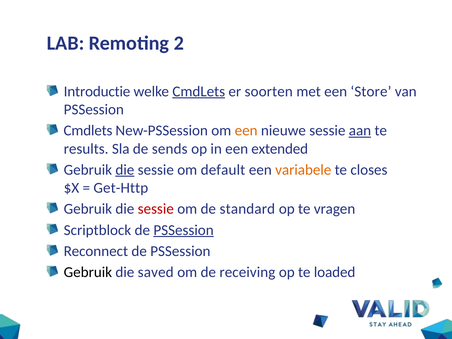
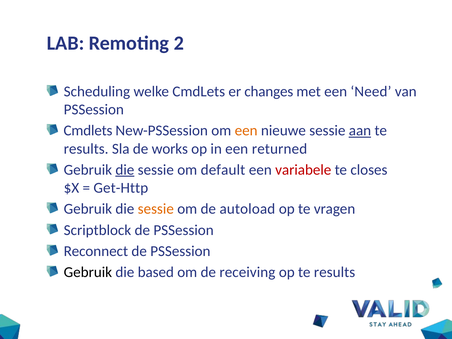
Introductie: Introductie -> Scheduling (97, 91)
CmdLets underline: present -> none (199, 91)
soorten: soorten -> changes (269, 91)
Store: Store -> Need (371, 91)
sends: sends -> works (170, 149)
extended: extended -> returned (280, 149)
variabele colour: orange -> red (303, 170)
sessie colour: red -> orange (156, 209)
standard: standard -> autoload (247, 209)
PSSession underline: present -> none (184, 230)
saved: saved -> based (156, 272)
op te loaded: loaded -> results (335, 272)
